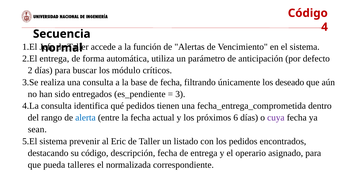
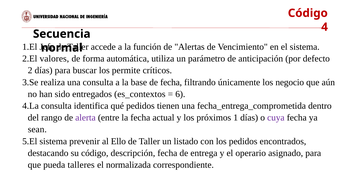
entrega: entrega -> valores (54, 59)
módulo: módulo -> permite (126, 71)
deseado: deseado -> negocio (290, 82)
es_pendiente: es_pendiente -> es_contextos (140, 94)
3: 3 -> 6 (180, 94)
alerta colour: blue -> purple (85, 118)
6: 6 -> 1 (236, 118)
Eric: Eric -> Ello (118, 141)
